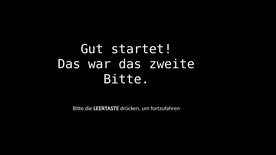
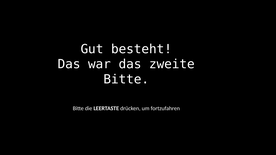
startet: startet -> besteht (141, 49)
